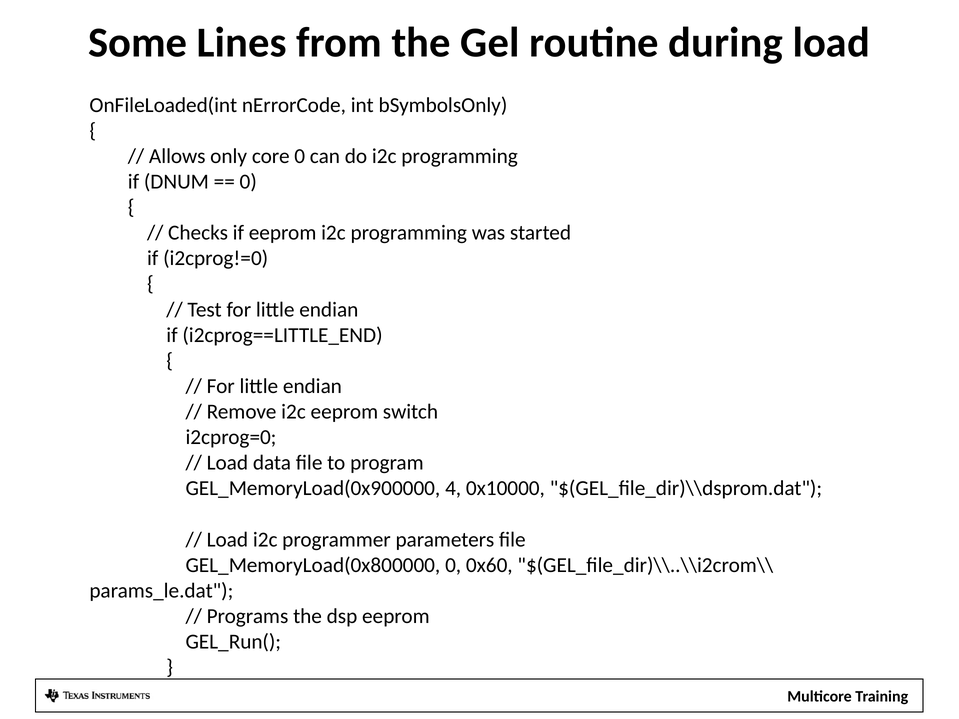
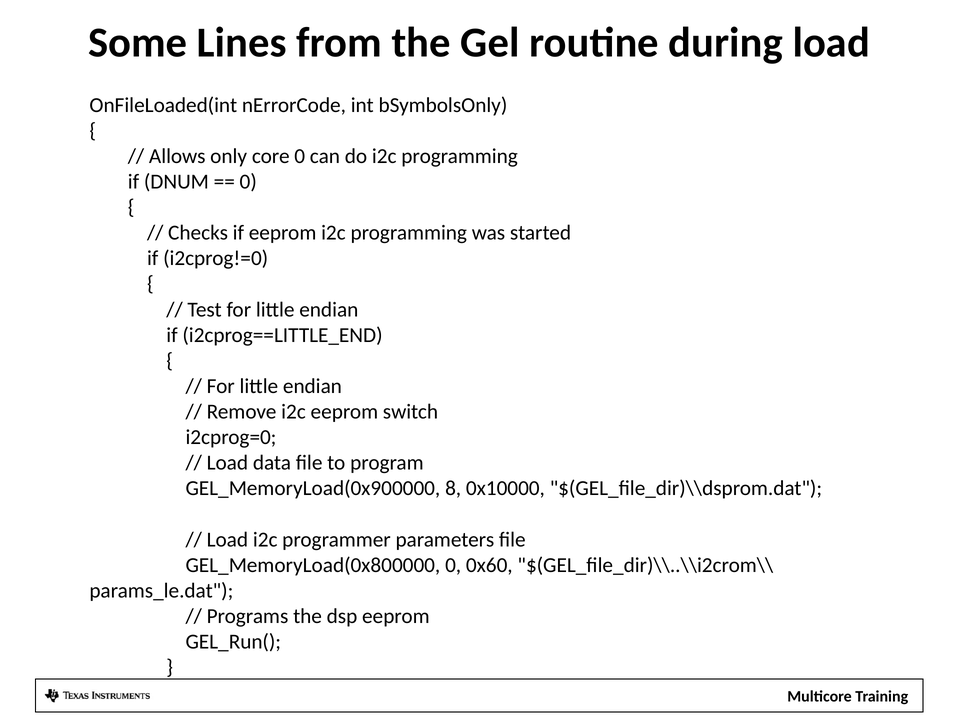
4: 4 -> 8 (453, 489)
